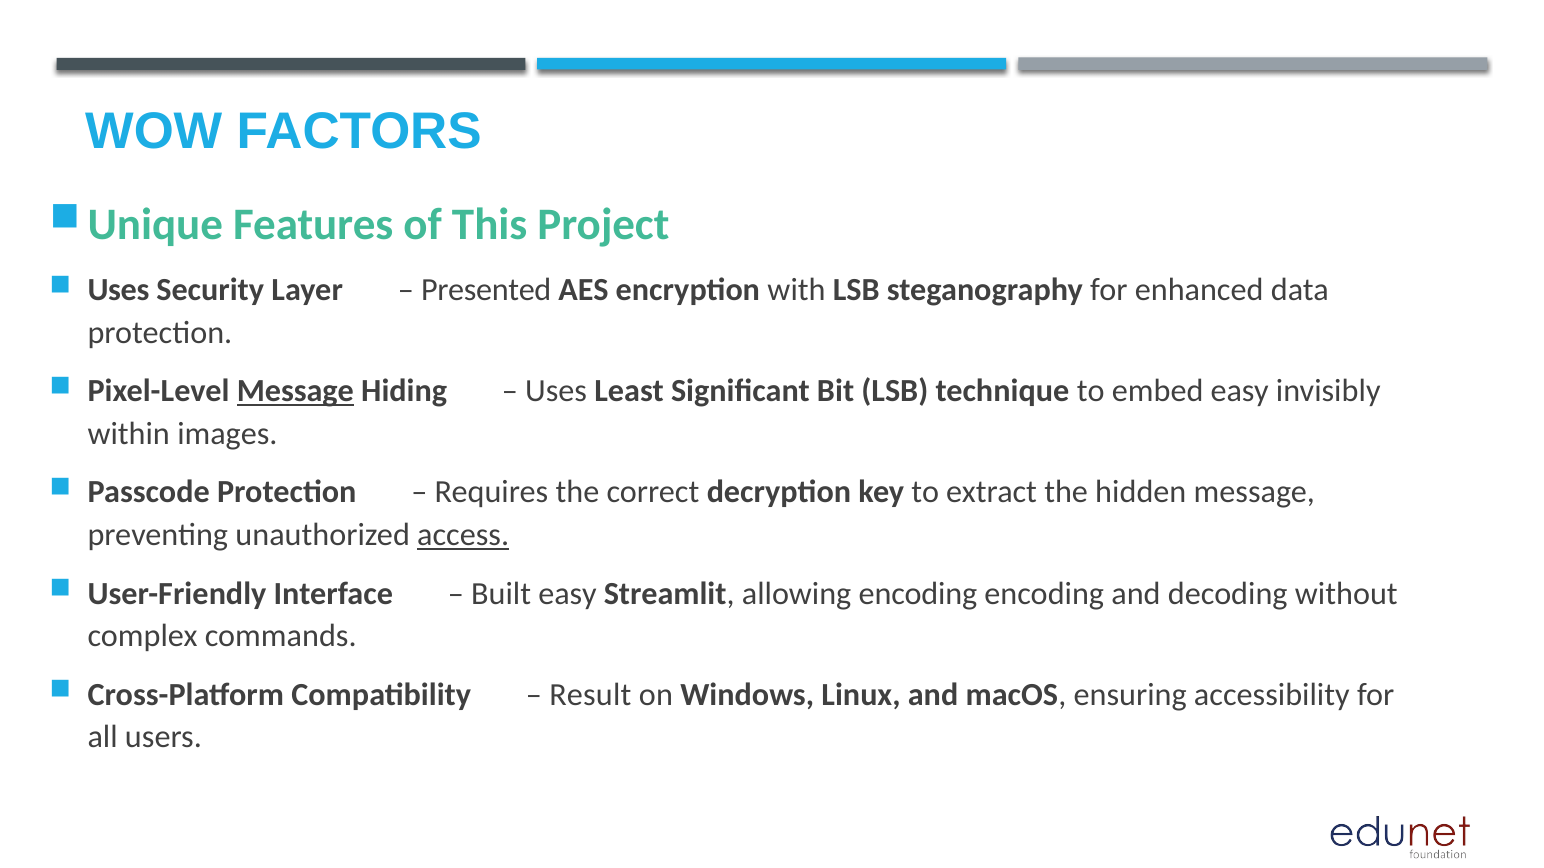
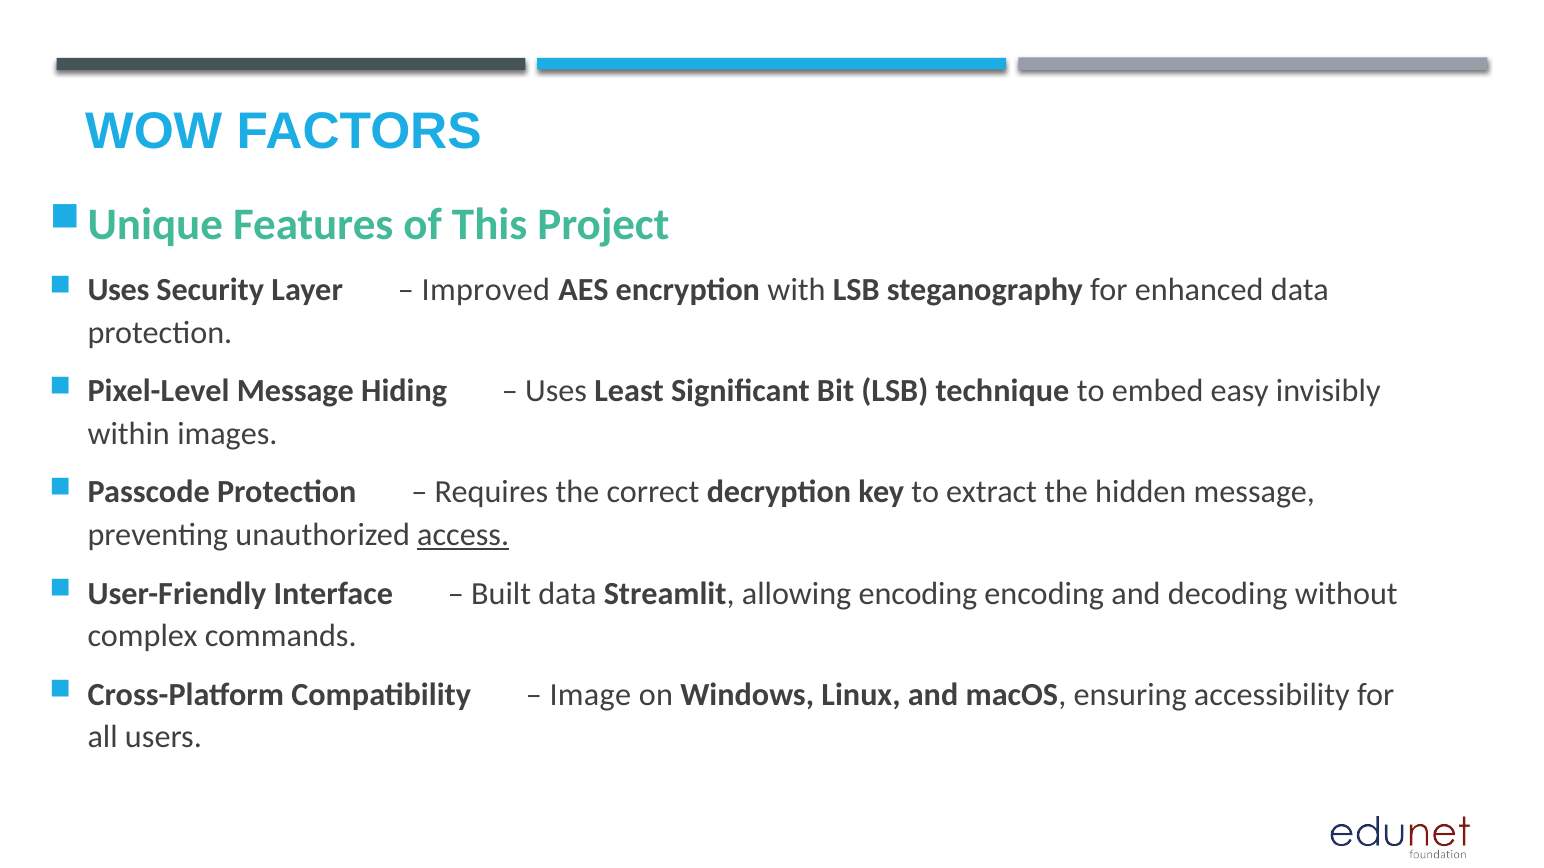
Presented: Presented -> Improved (486, 291)
Message underline: present -> none (295, 392)
Built easy: easy -> data (568, 594)
Result: Result -> Image (590, 695)
